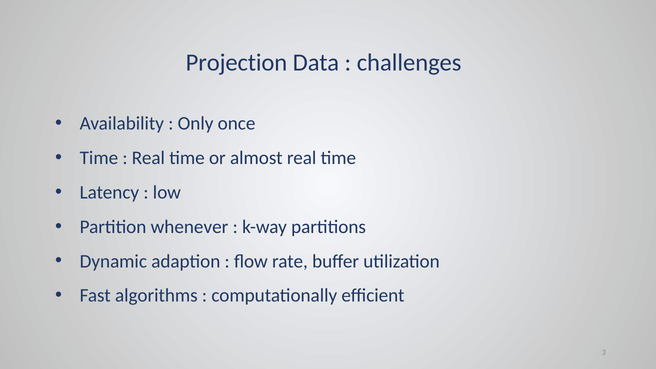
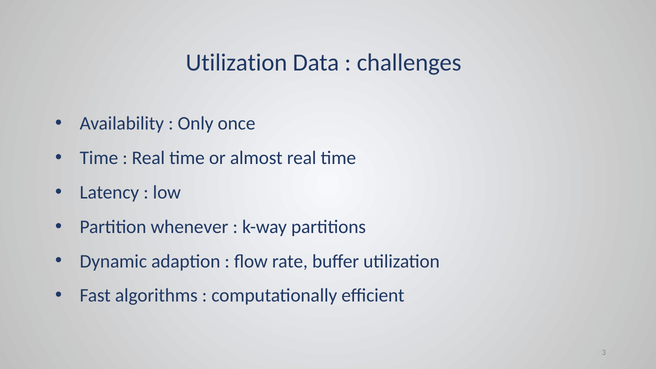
Projection: Projection -> Utilization (236, 63)
